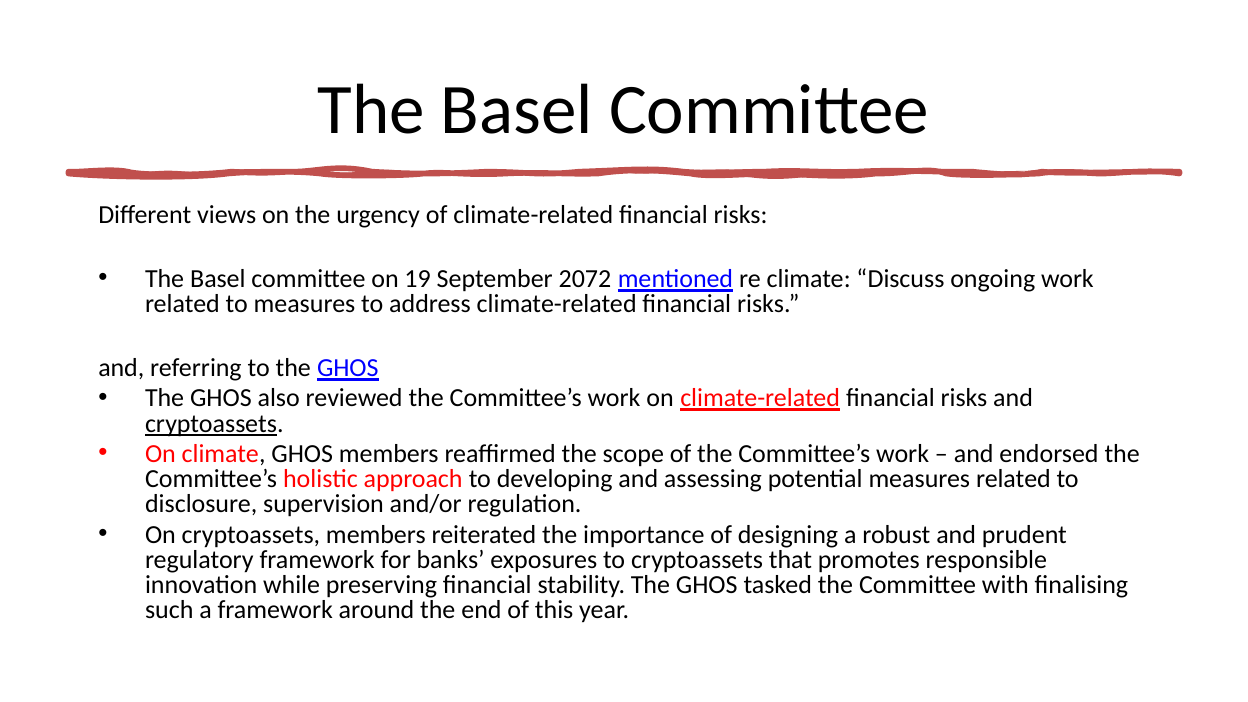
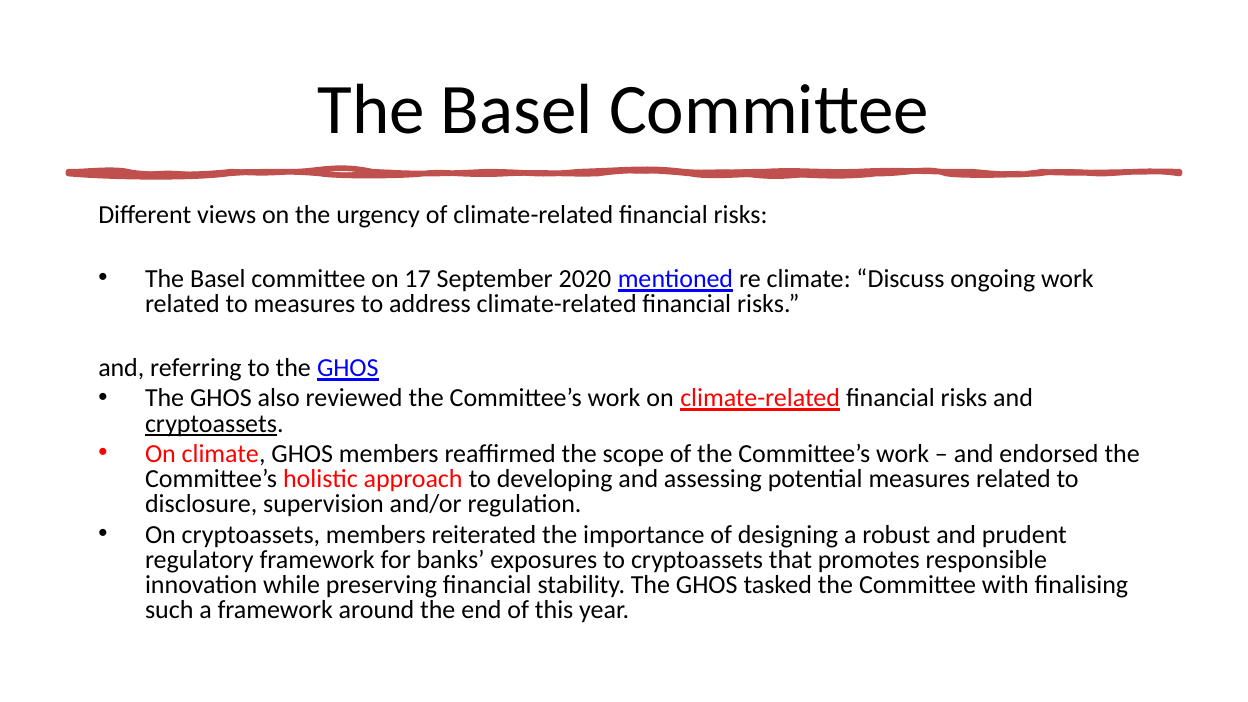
19: 19 -> 17 (418, 279)
2072: 2072 -> 2020 (585, 279)
